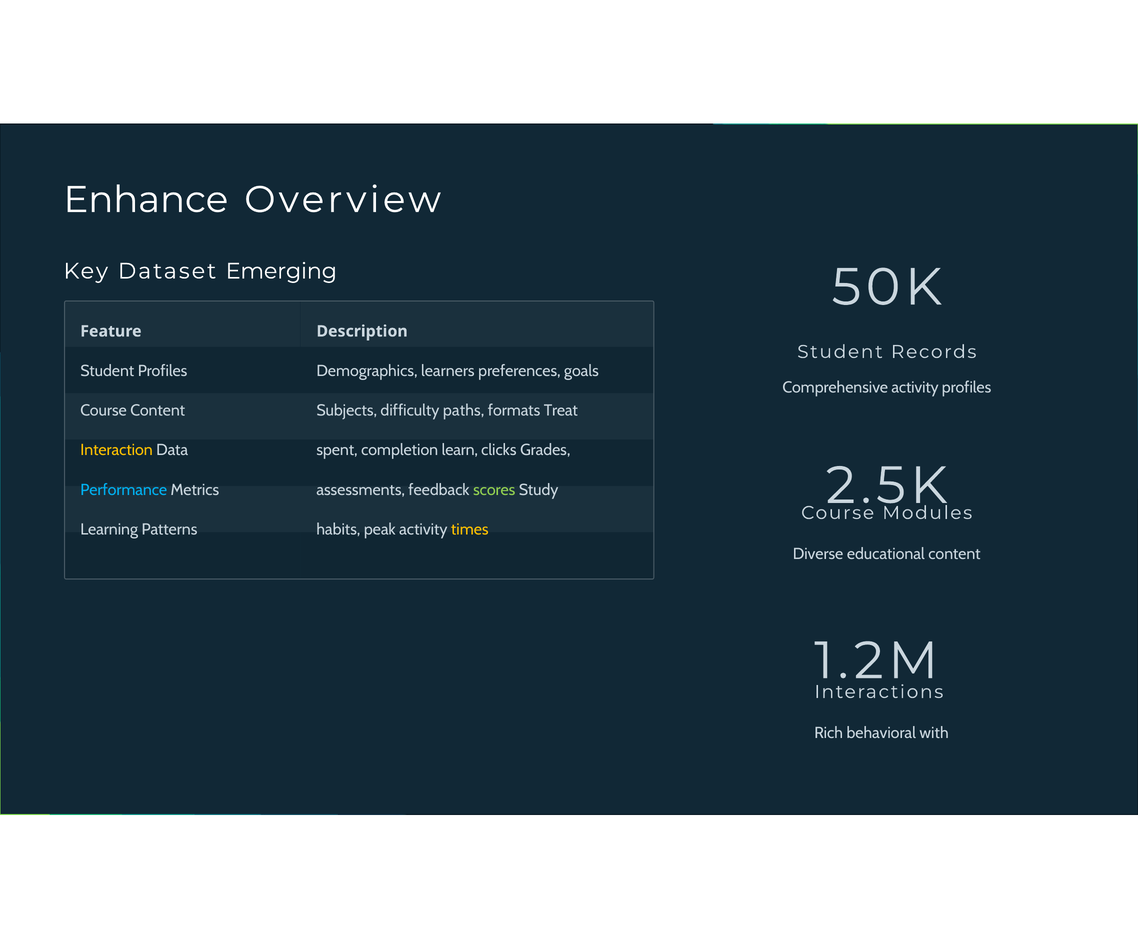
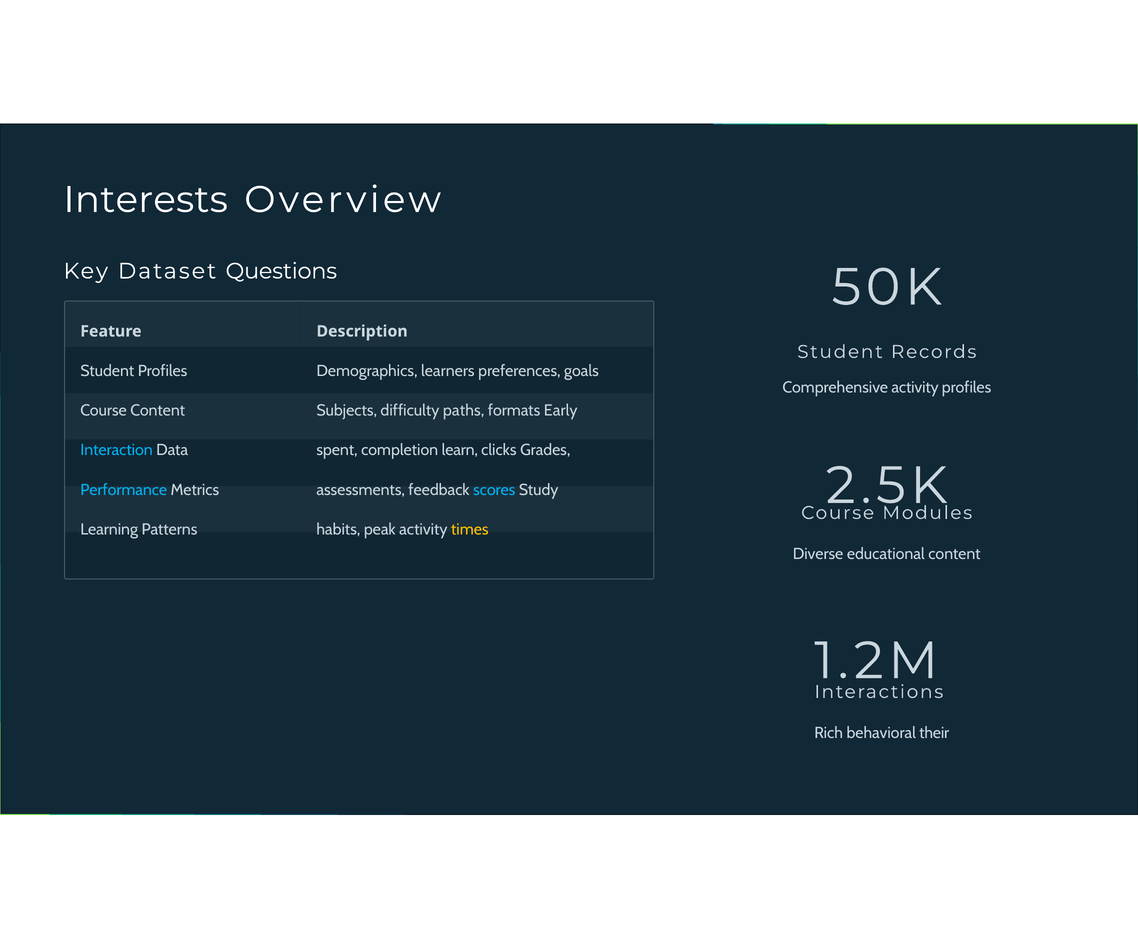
Enhance: Enhance -> Interests (146, 200)
Emerging: Emerging -> Questions (281, 271)
Treat: Treat -> Early (561, 411)
Interaction colour: yellow -> light blue (116, 450)
scores colour: light green -> light blue (494, 490)
with: with -> their (934, 733)
